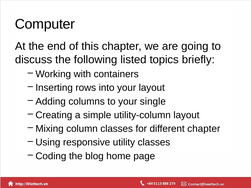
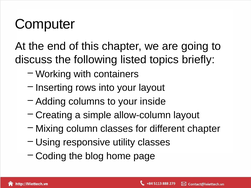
single: single -> inside (153, 102)
utility-column: utility-column -> allow-column (142, 115)
